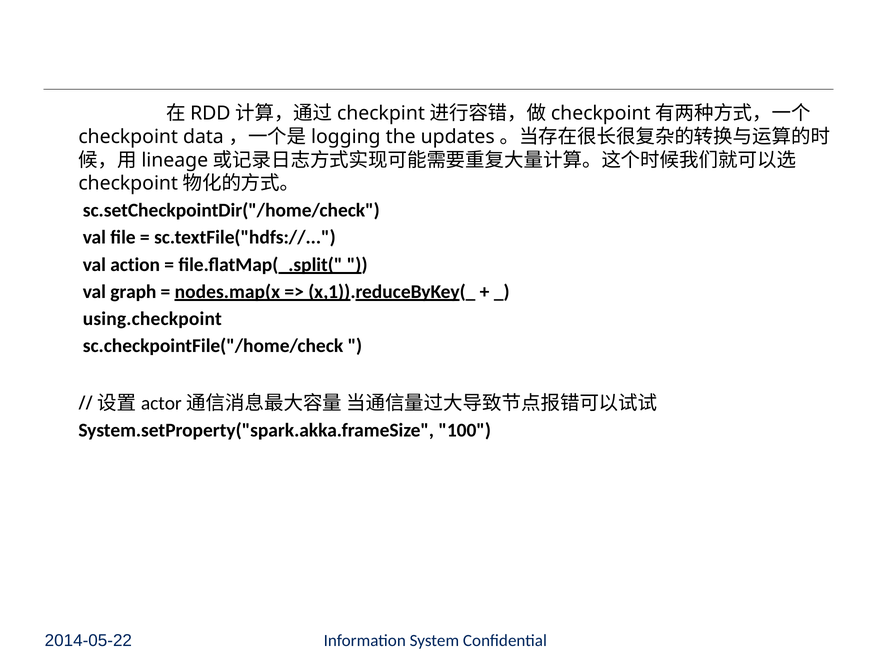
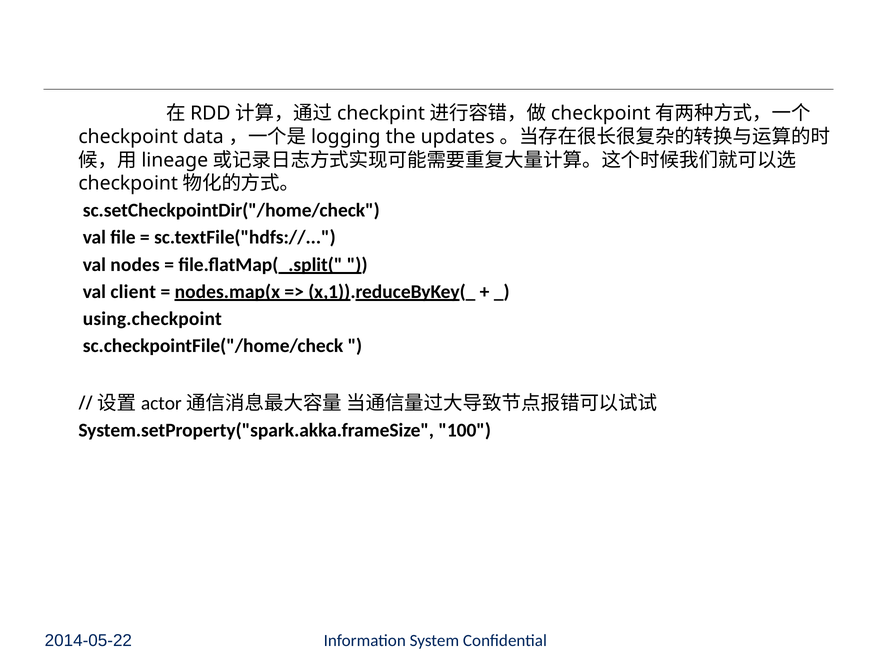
action: action -> nodes (135, 265)
graph: graph -> client (133, 292)
